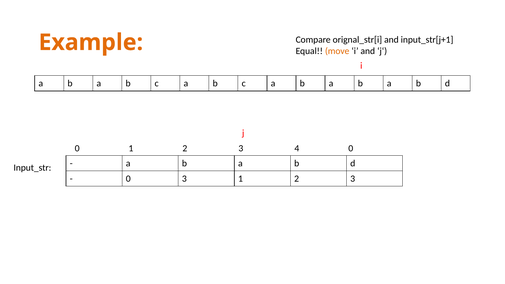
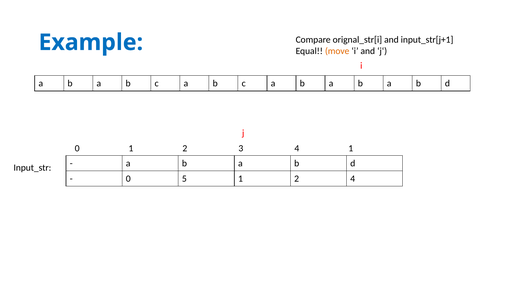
Example colour: orange -> blue (91, 42)
4 0: 0 -> 1 (351, 148)
0 3: 3 -> 5 (184, 179)
3: 3 -> 4 (353, 179)
